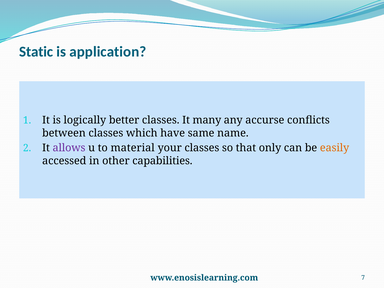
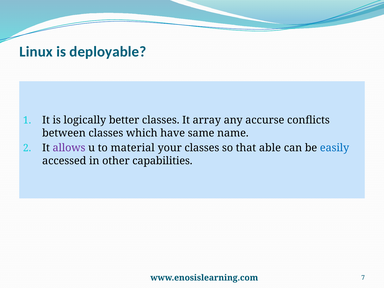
Static: Static -> Linux (36, 52)
application: application -> deployable (108, 52)
many: many -> array (207, 120)
only: only -> able (270, 148)
easily colour: orange -> blue (335, 148)
